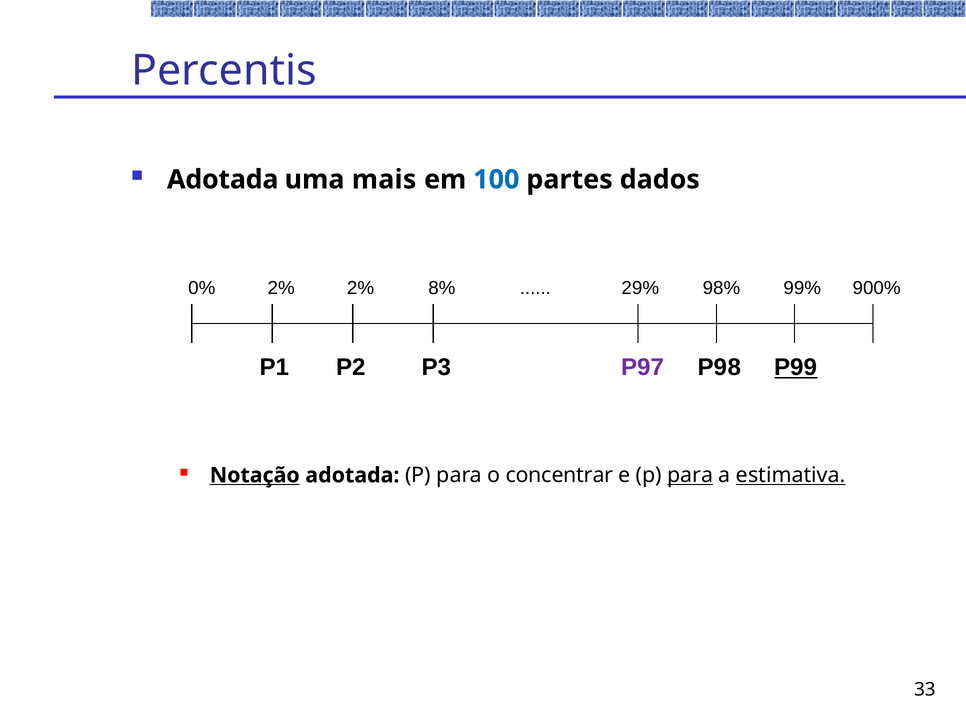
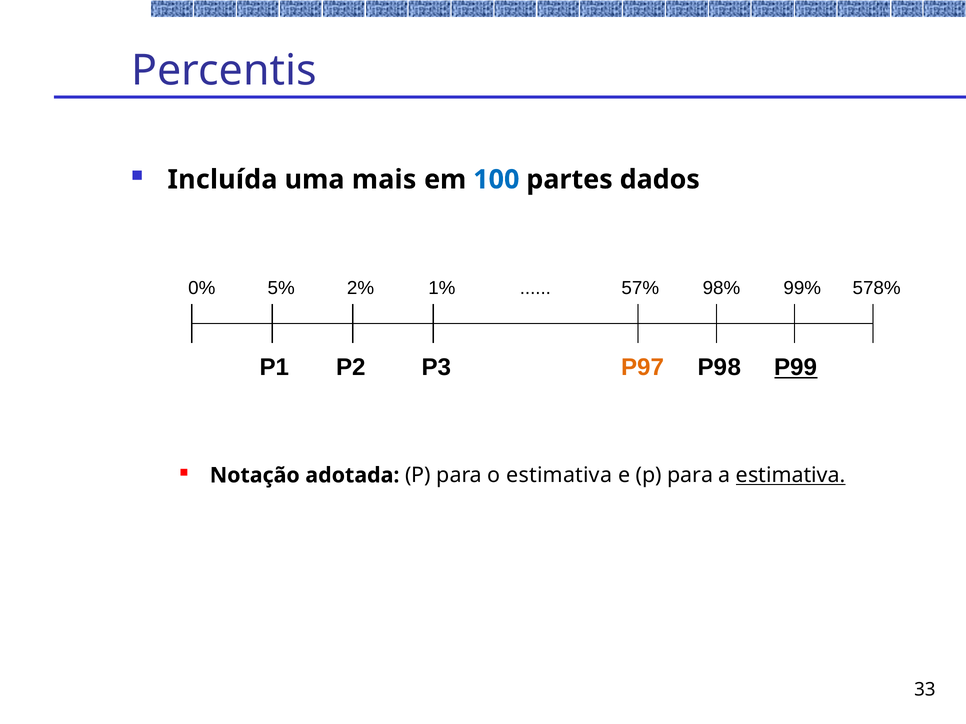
Adotada: Adotada -> Incluída (222, 180)
0% 2%: 2% -> 5% (281, 288)
8%: 8% -> 1% (442, 288)
29%: 29% -> 57% (640, 288)
900%: 900% -> 578% (877, 288)
P97 colour: purple -> orange (643, 368)
Notação underline: present -> none (255, 476)
o concentrar: concentrar -> estimativa (559, 476)
para underline: present -> none (690, 476)
